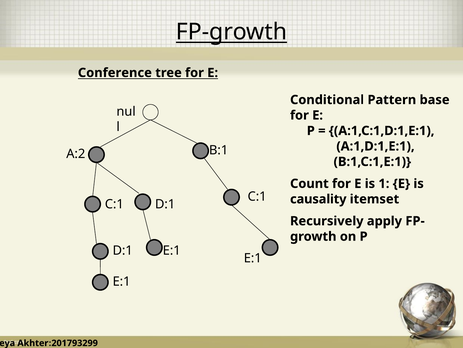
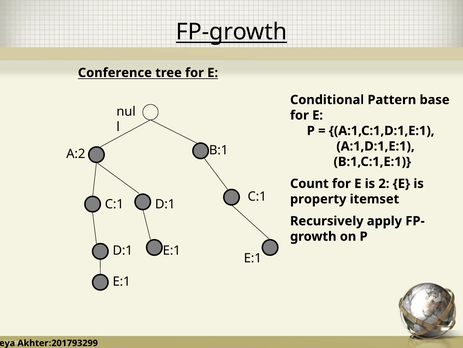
1: 1 -> 2 (384, 183)
causality: causality -> property (318, 199)
